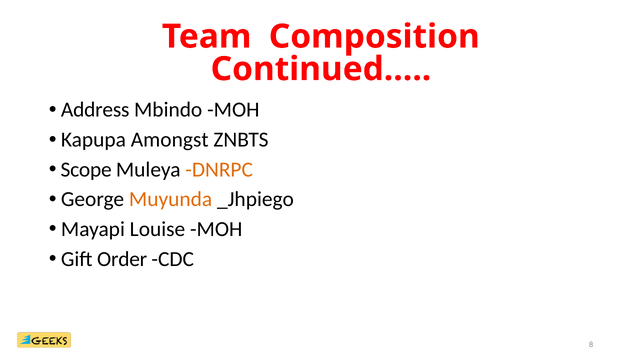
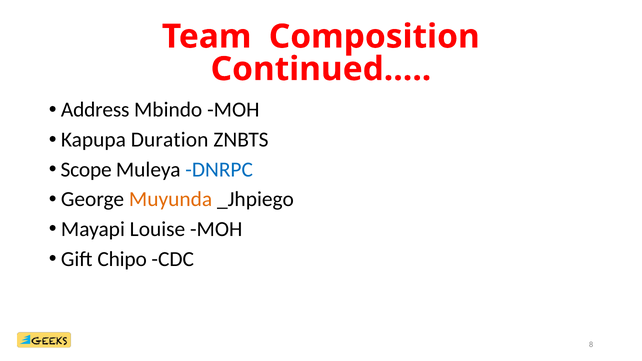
Amongst: Amongst -> Duration (170, 140)
DNRPC colour: orange -> blue (219, 170)
Order: Order -> Chipo (122, 259)
